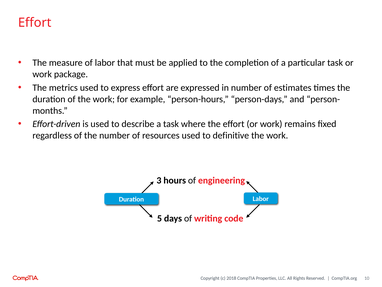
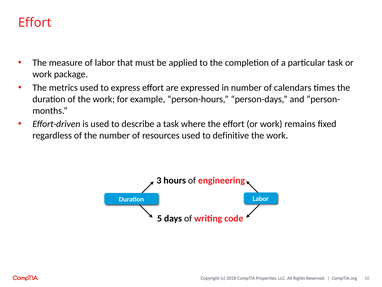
estimates: estimates -> calendars (293, 88)
